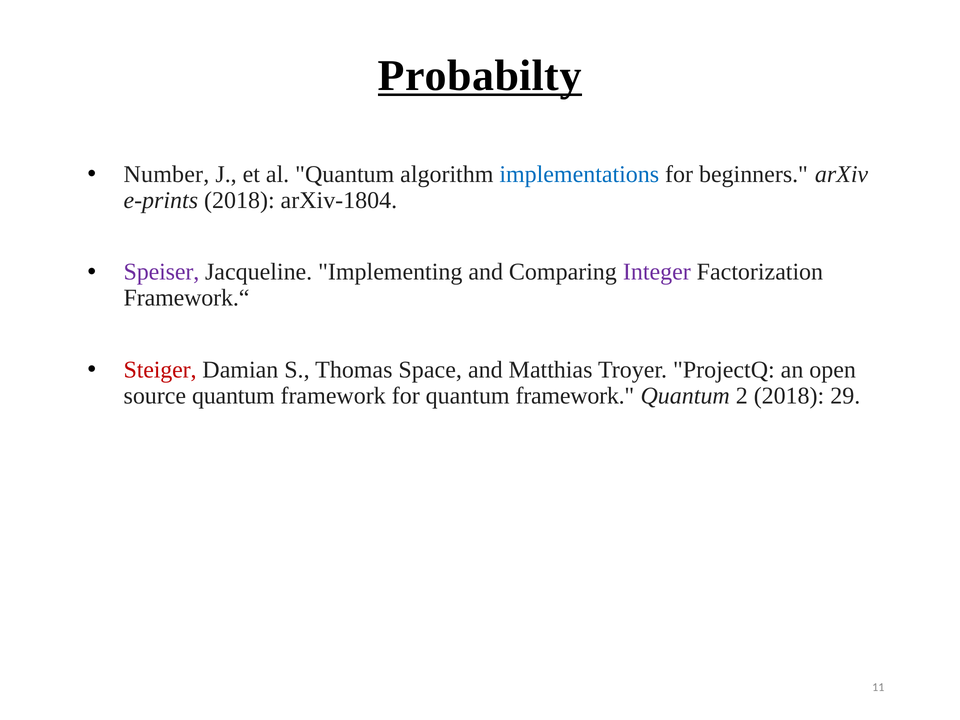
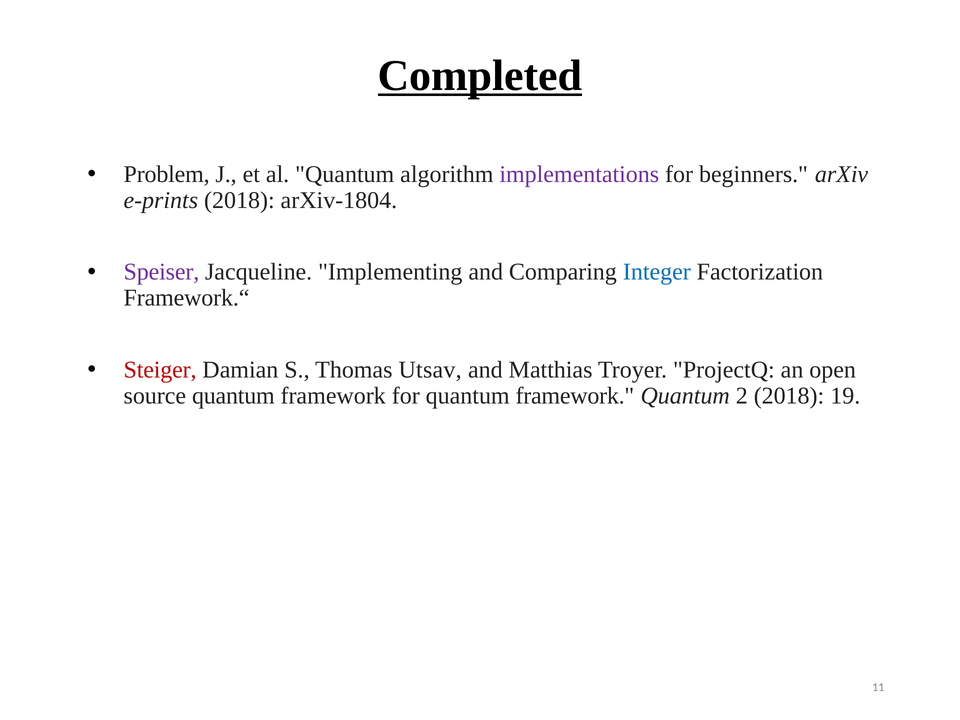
Probabilty: Probabilty -> Completed (480, 76)
Number: Number -> Problem (167, 174)
implementations colour: blue -> purple (579, 174)
Integer colour: purple -> blue (657, 272)
Space: Space -> Utsav (430, 370)
29: 29 -> 19 (845, 396)
